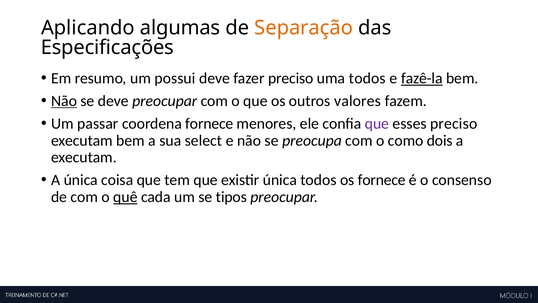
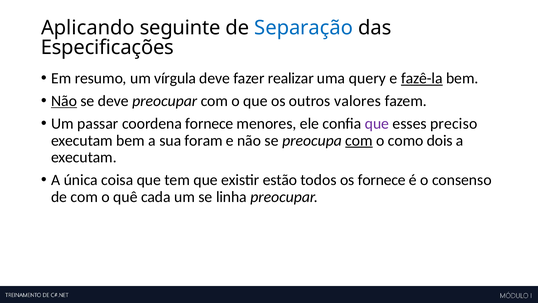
algumas: algumas -> seguinte (180, 28)
Separação colour: orange -> blue (304, 28)
possui: possui -> vírgula (175, 78)
fazer preciso: preciso -> realizar (291, 78)
uma todos: todos -> query (367, 78)
select: select -> foram (204, 140)
com underline: none -> present (359, 140)
existir única: única -> estão (280, 180)
quê underline: present -> none (125, 197)
tipos: tipos -> linha (231, 197)
